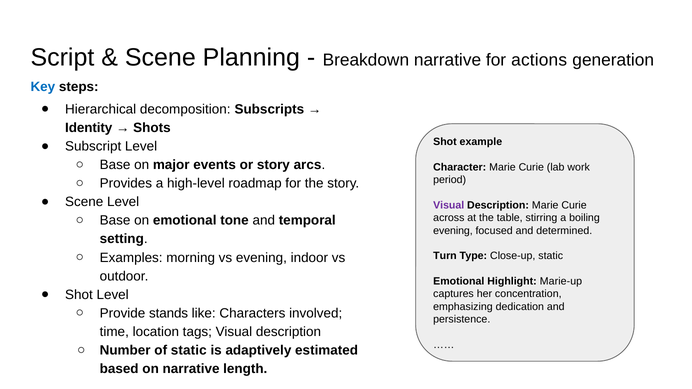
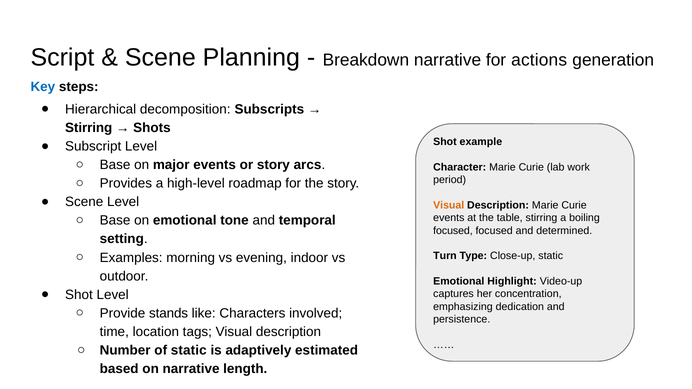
Identity: Identity -> Stirring (89, 128)
Visual colour: purple -> orange (449, 205)
across: across -> events (449, 218)
evening: evening -> focused (453, 231)
Marie-up: Marie-up -> Video-up (561, 281)
